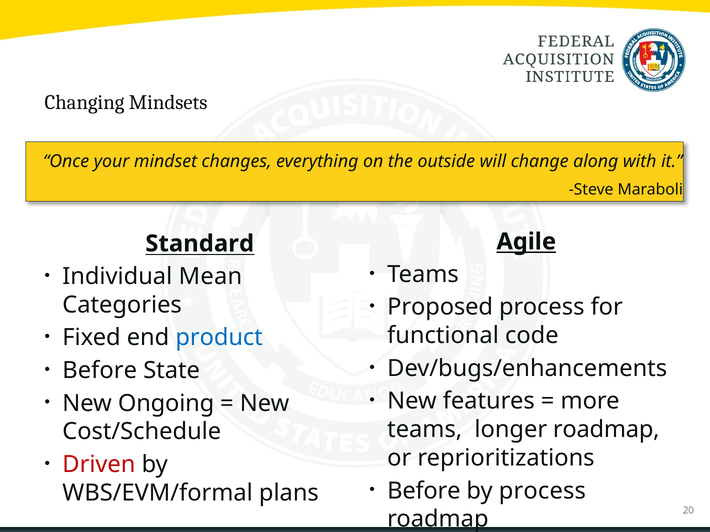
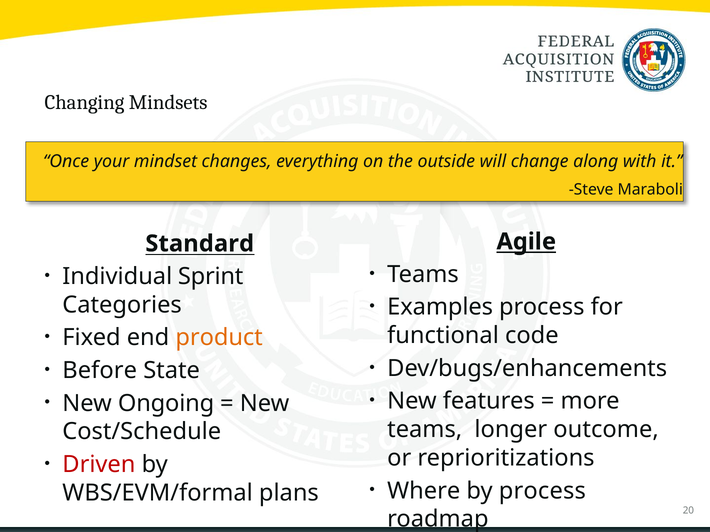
Mean: Mean -> Sprint (211, 277)
Proposed: Proposed -> Examples (440, 307)
product colour: blue -> orange (219, 338)
longer roadmap: roadmap -> outcome (606, 430)
Before: Before -> Where (424, 491)
